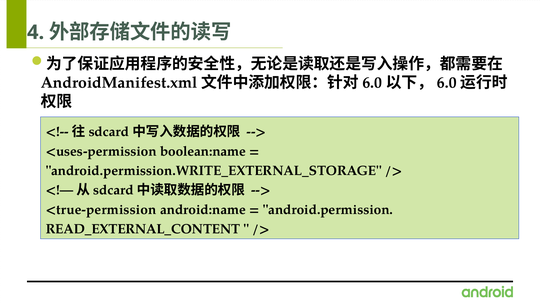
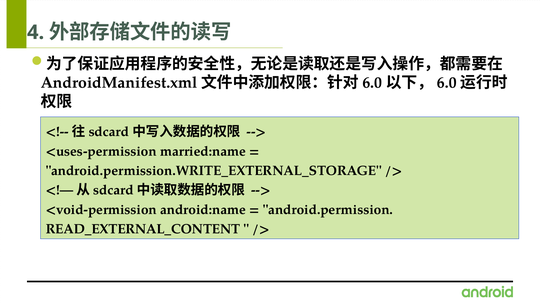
boolean:name: boolean:name -> married:name (203, 151)
<true-permission: <true-permission -> <void-permission (101, 209)
